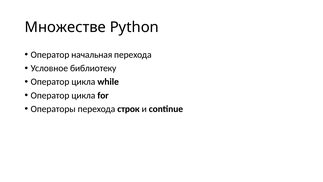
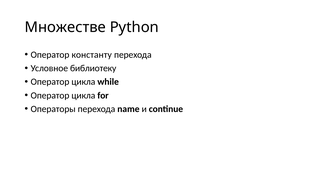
начальная: начальная -> константу (92, 55)
строк: строк -> name (128, 109)
